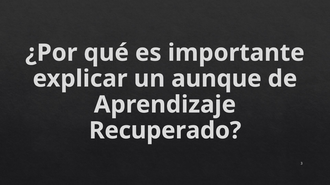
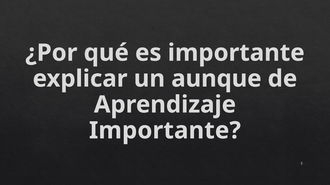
Recuperado: Recuperado -> Importante (165, 131)
